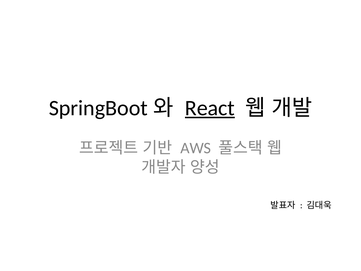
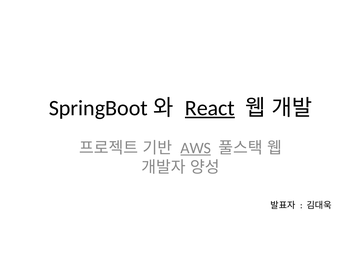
AWS underline: none -> present (196, 148)
